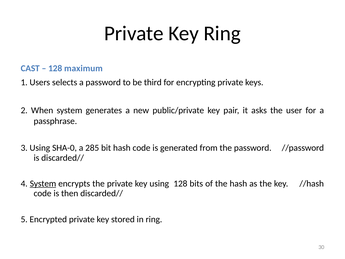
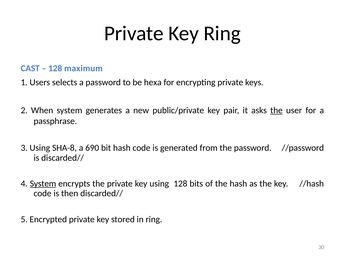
third: third -> hexa (153, 82)
the underline: none -> present (276, 110)
SHA-0: SHA-0 -> SHA-8 (65, 148)
285: 285 -> 690 (92, 148)
